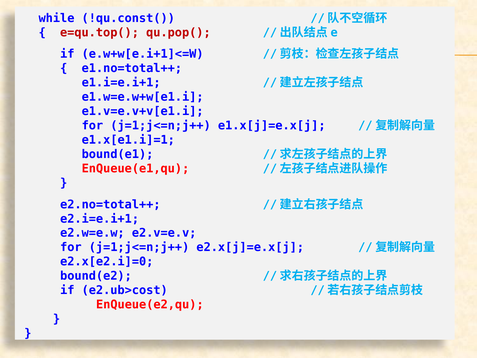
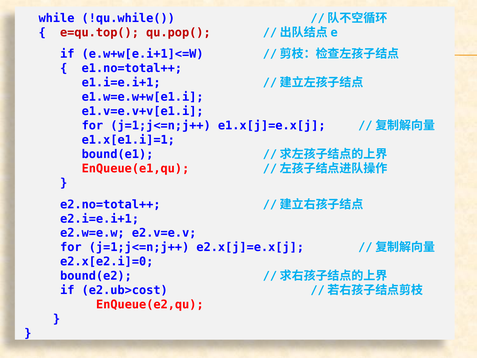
!qu.const(: !qu.const( -> !qu.while( (128, 18)
